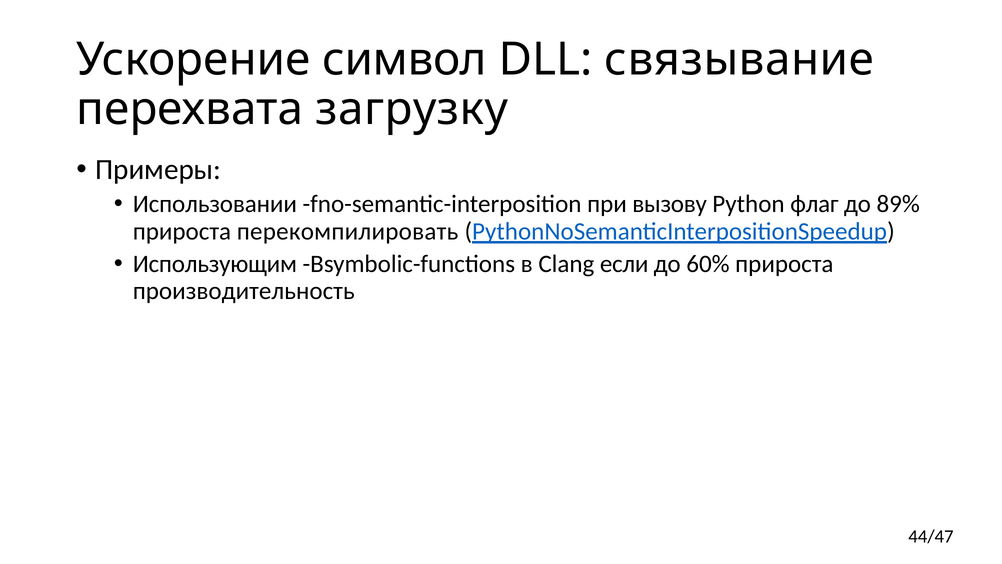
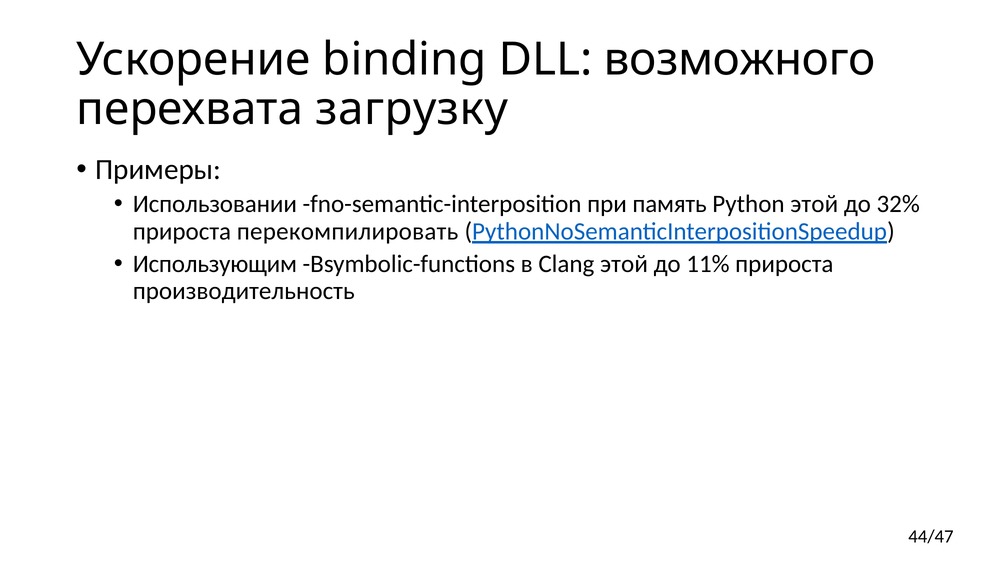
символ: символ -> binding (405, 59)
связывание: связывание -> возможного (740, 59)
вызову: вызову -> память (670, 204)
Python флаг: флаг -> этой (814, 204)
89%: 89% -> 32% (898, 204)
Clang если: если -> этой (624, 264)
60%: 60% -> 11% (708, 264)
